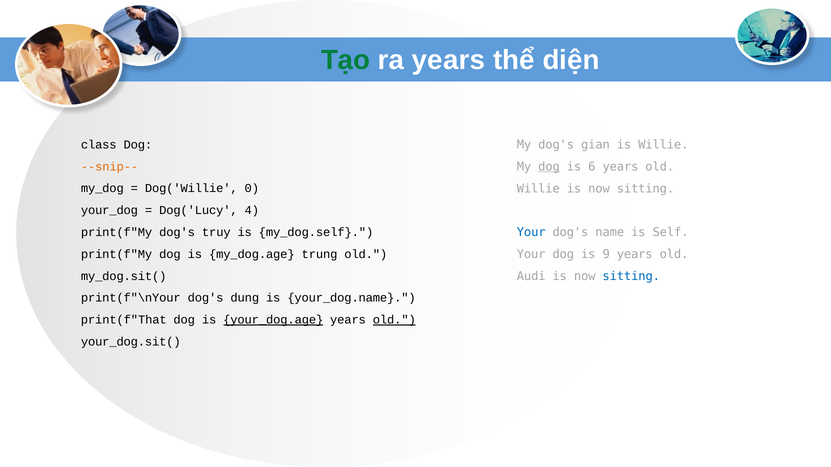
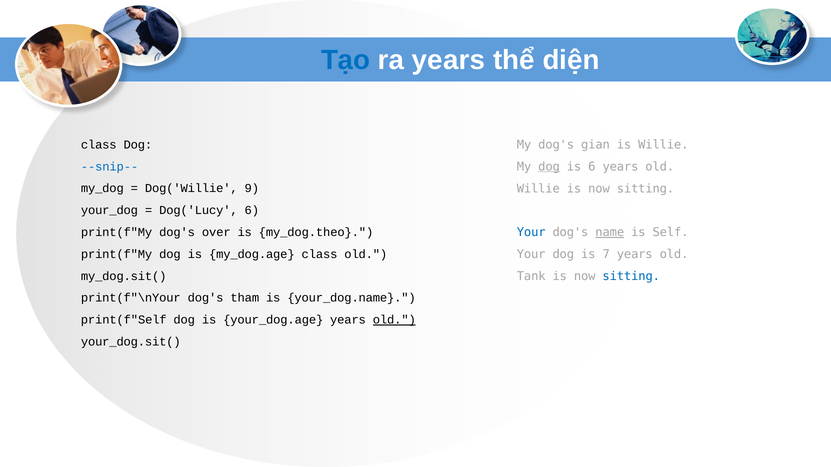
Tạo colour: green -> blue (346, 60)
--snip-- colour: orange -> blue (110, 167)
0: 0 -> 9 (252, 189)
Dog('Lucy 4: 4 -> 6 (252, 211)
name underline: none -> present (610, 233)
truy: truy -> over (216, 232)
my_dog.self: my_dog.self -> my_dog.theo (316, 232)
9: 9 -> 7 (606, 254)
my_dog.age trung: trung -> class (320, 254)
Audi: Audi -> Tank (531, 276)
dung: dung -> tham (245, 298)
print(f"That: print(f"That -> print(f"Self (124, 320)
your_dog.age underline: present -> none (273, 320)
